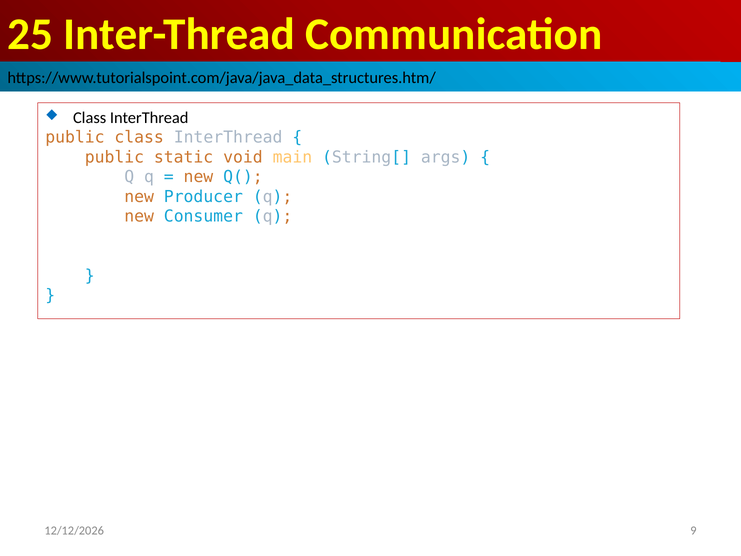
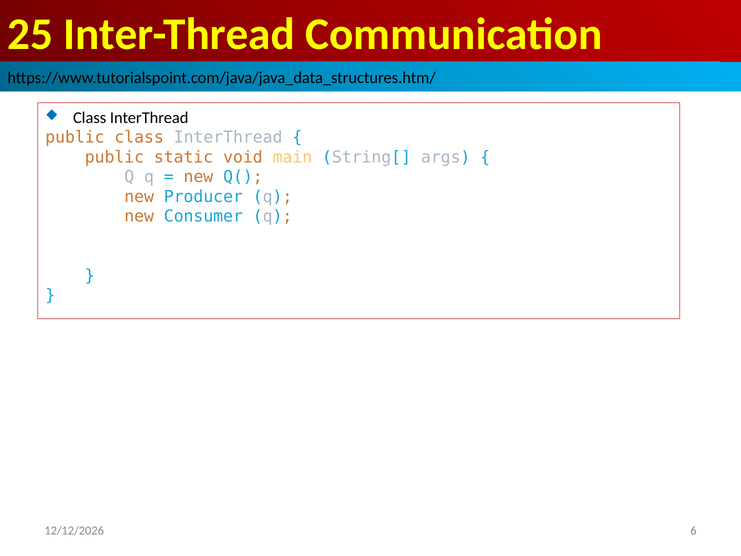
9: 9 -> 6 (693, 531)
